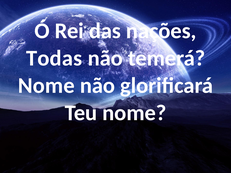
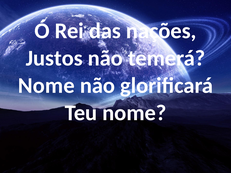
Todas: Todas -> Justos (54, 58)
